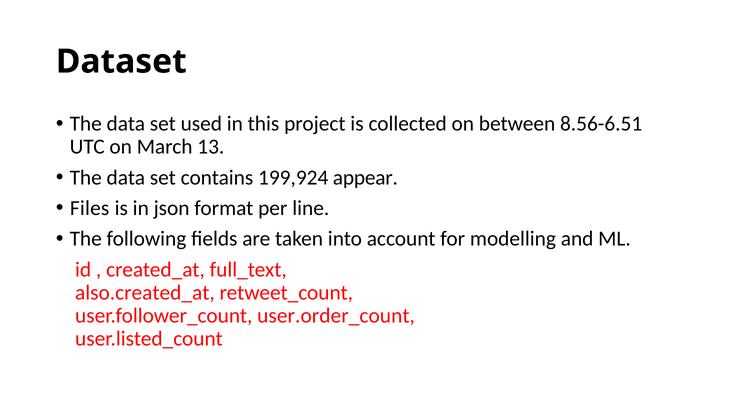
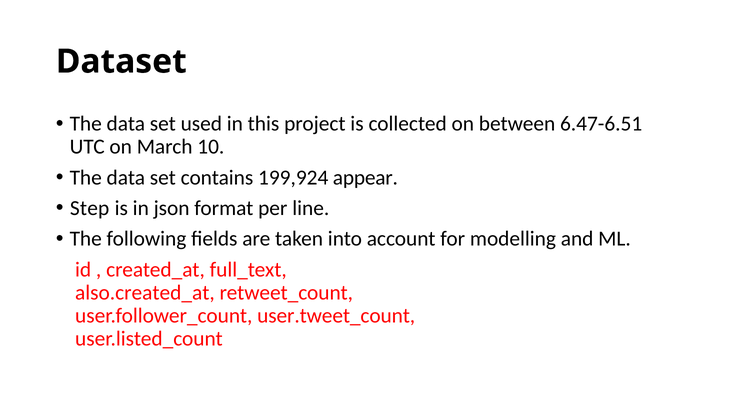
8.56-6.51: 8.56-6.51 -> 6.47-6.51 (601, 124)
13: 13 -> 10 (211, 147)
Files: Files -> Step (90, 208)
user.order_count: user.order_count -> user.tweet_count (336, 316)
